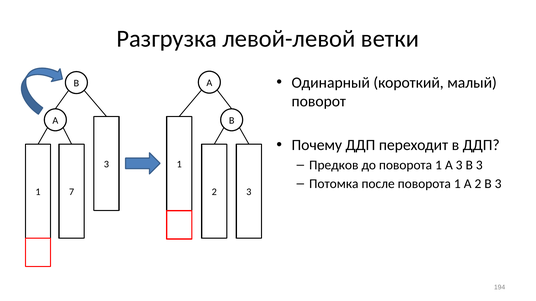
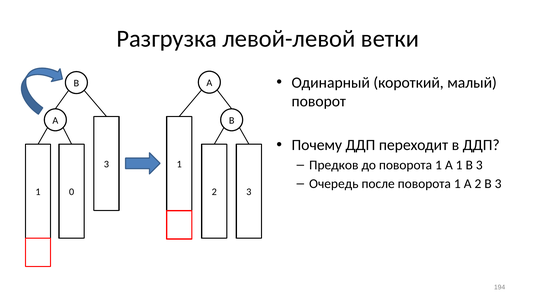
1 A 3: 3 -> 1 (459, 165)
Потомка: Потомка -> Очередь (334, 184)
7: 7 -> 0 (72, 192)
